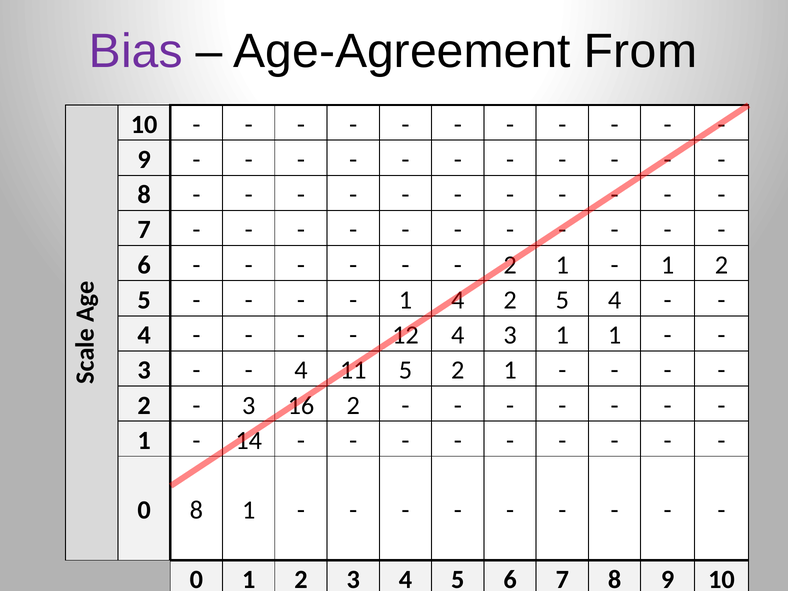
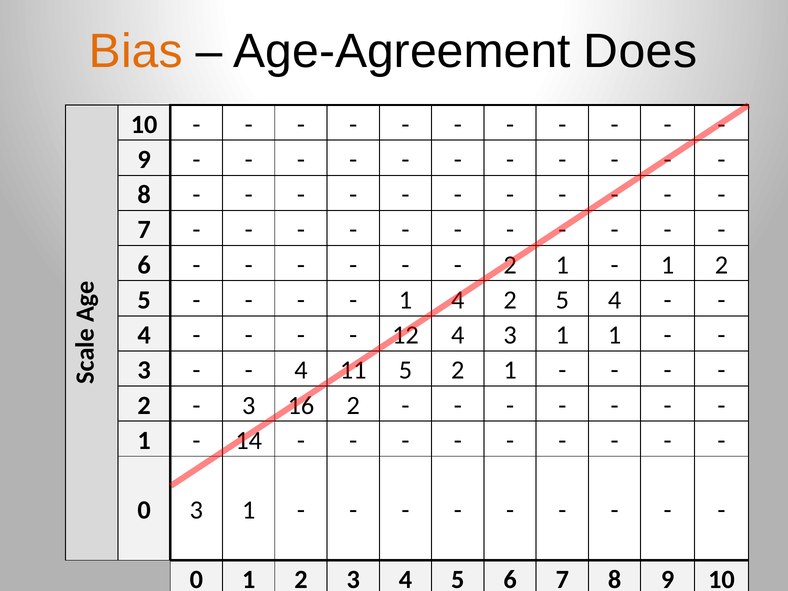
Bias colour: purple -> orange (136, 51)
From: From -> Does (640, 51)
0 8: 8 -> 3 (196, 510)
